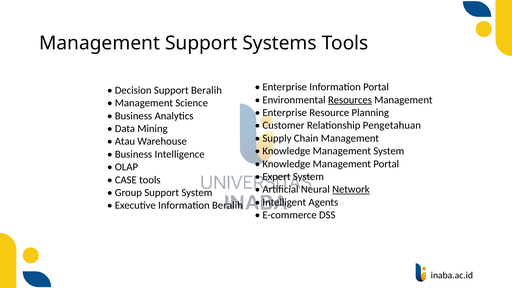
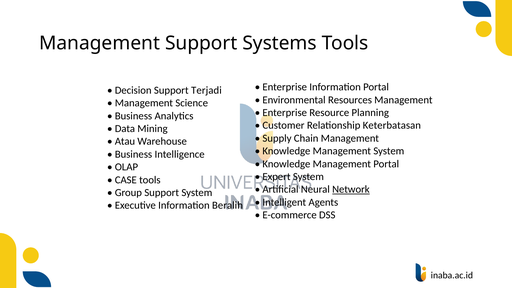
Support Beralih: Beralih -> Terjadi (206, 90)
Resources underline: present -> none (350, 100)
Pengetahuan: Pengetahuan -> Keterbatasan (392, 125)
